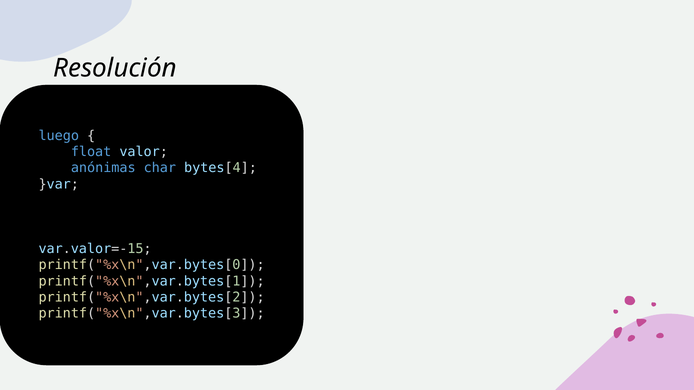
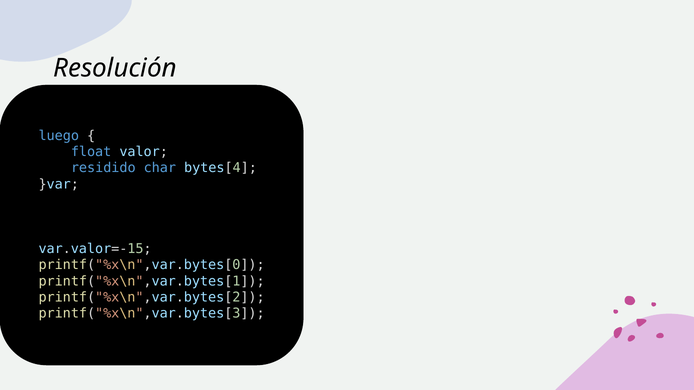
anónimas: anónimas -> residido (103, 168)
